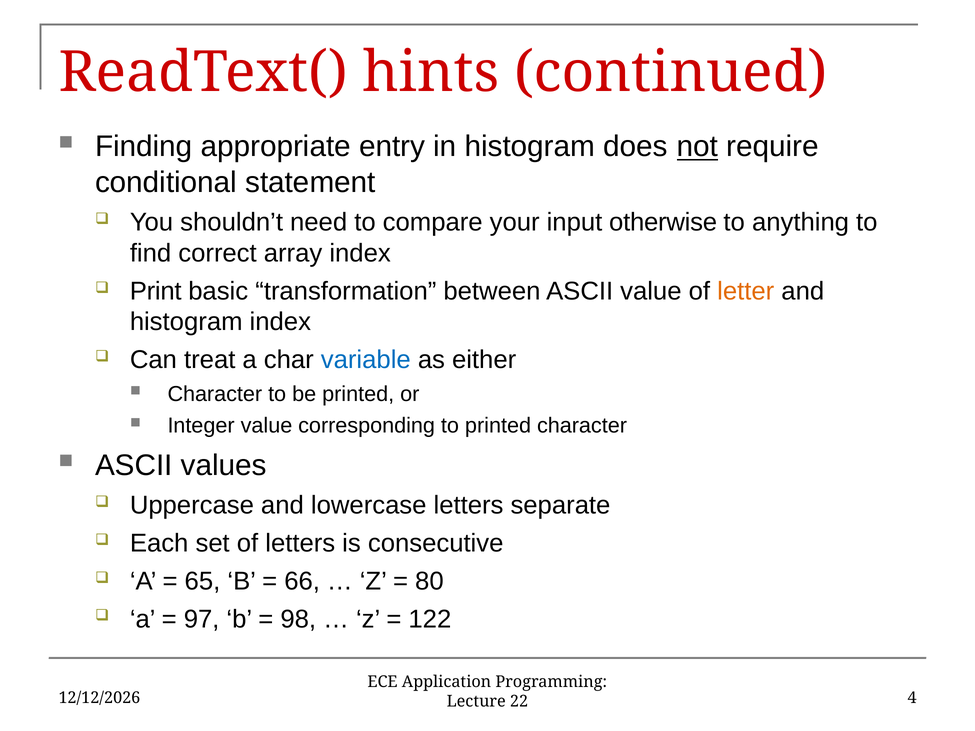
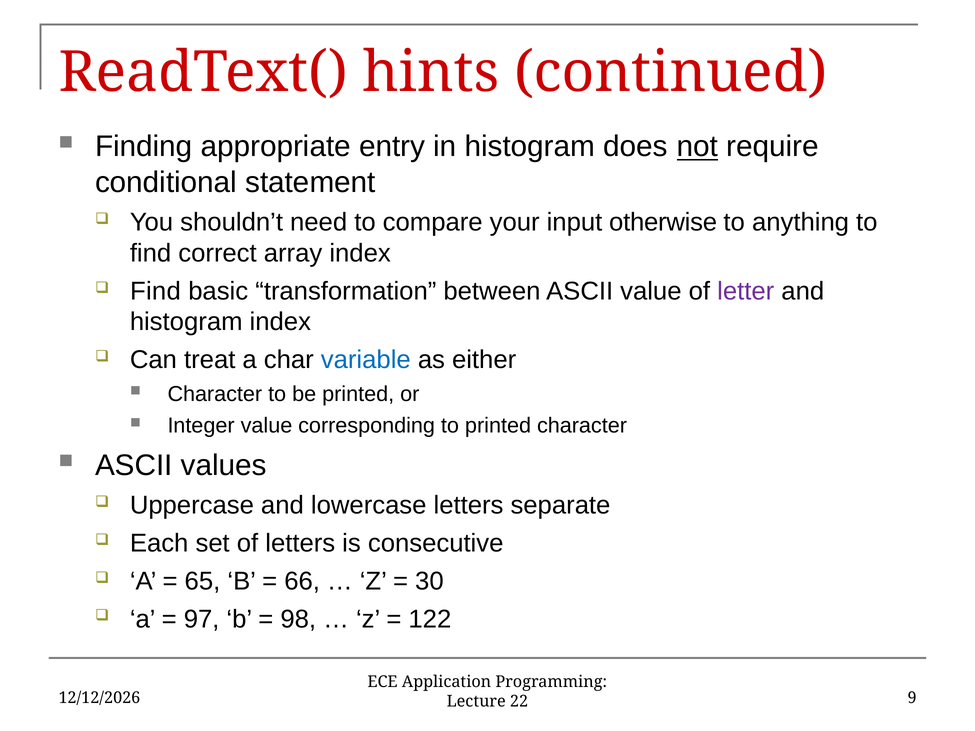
Print: Print -> Find (155, 291)
letter colour: orange -> purple (746, 291)
80: 80 -> 30 (429, 581)
4: 4 -> 9 (912, 698)
